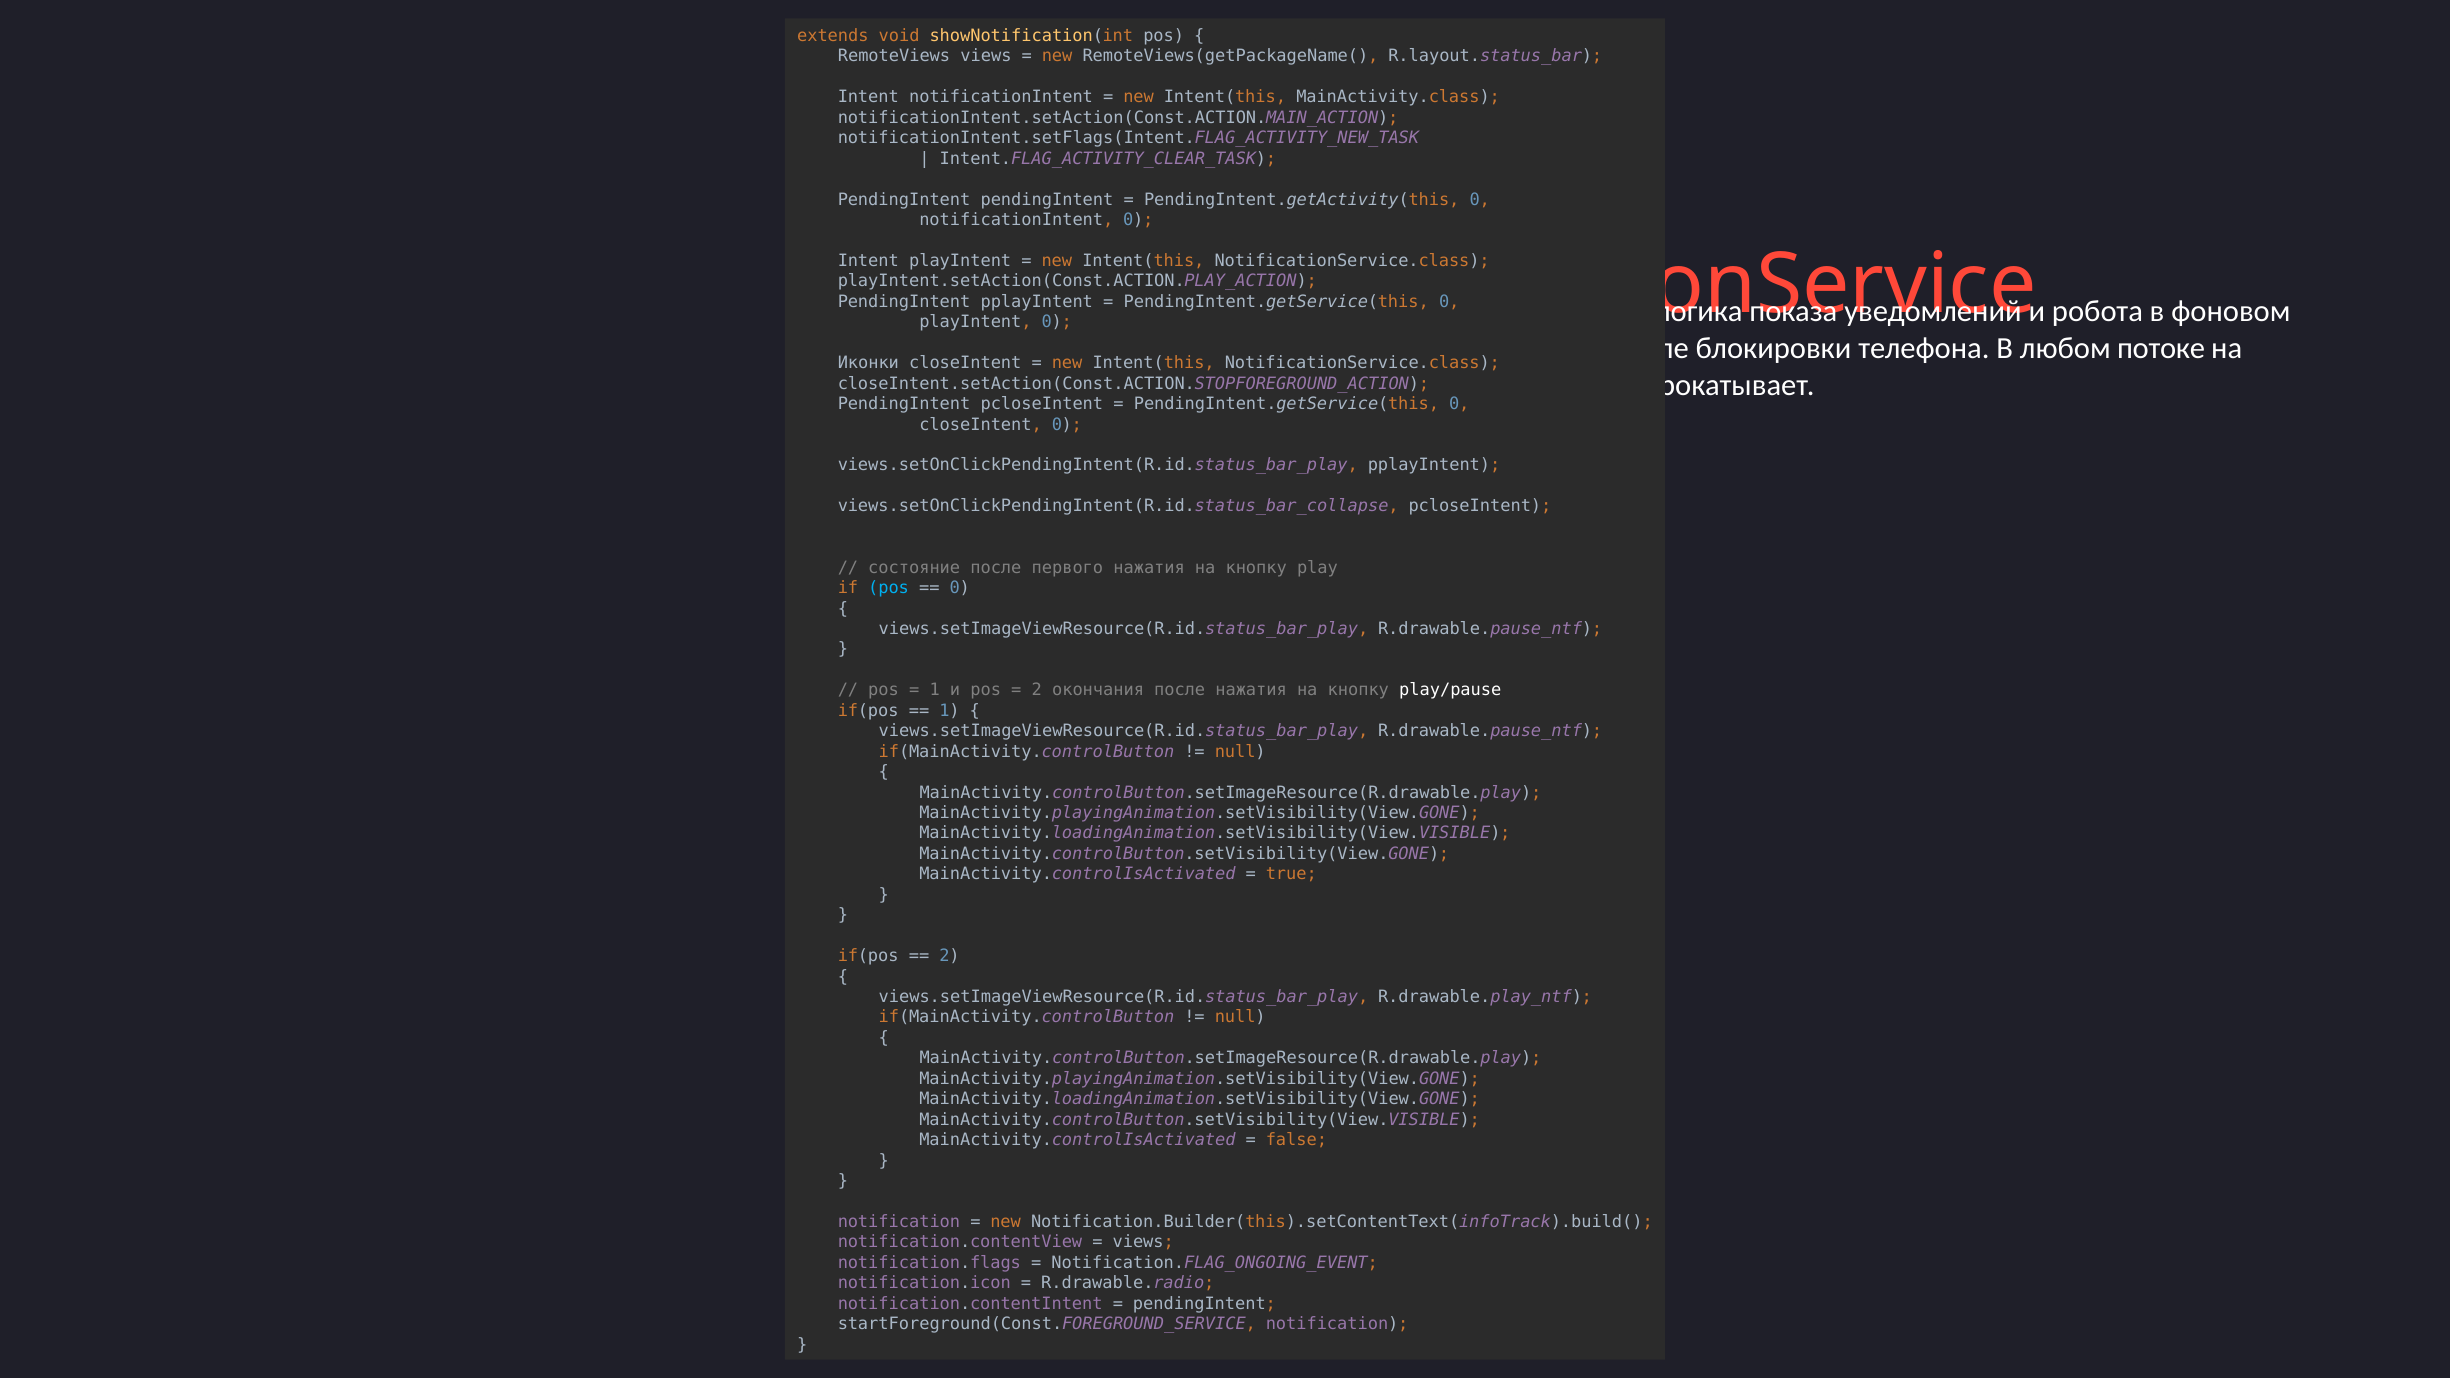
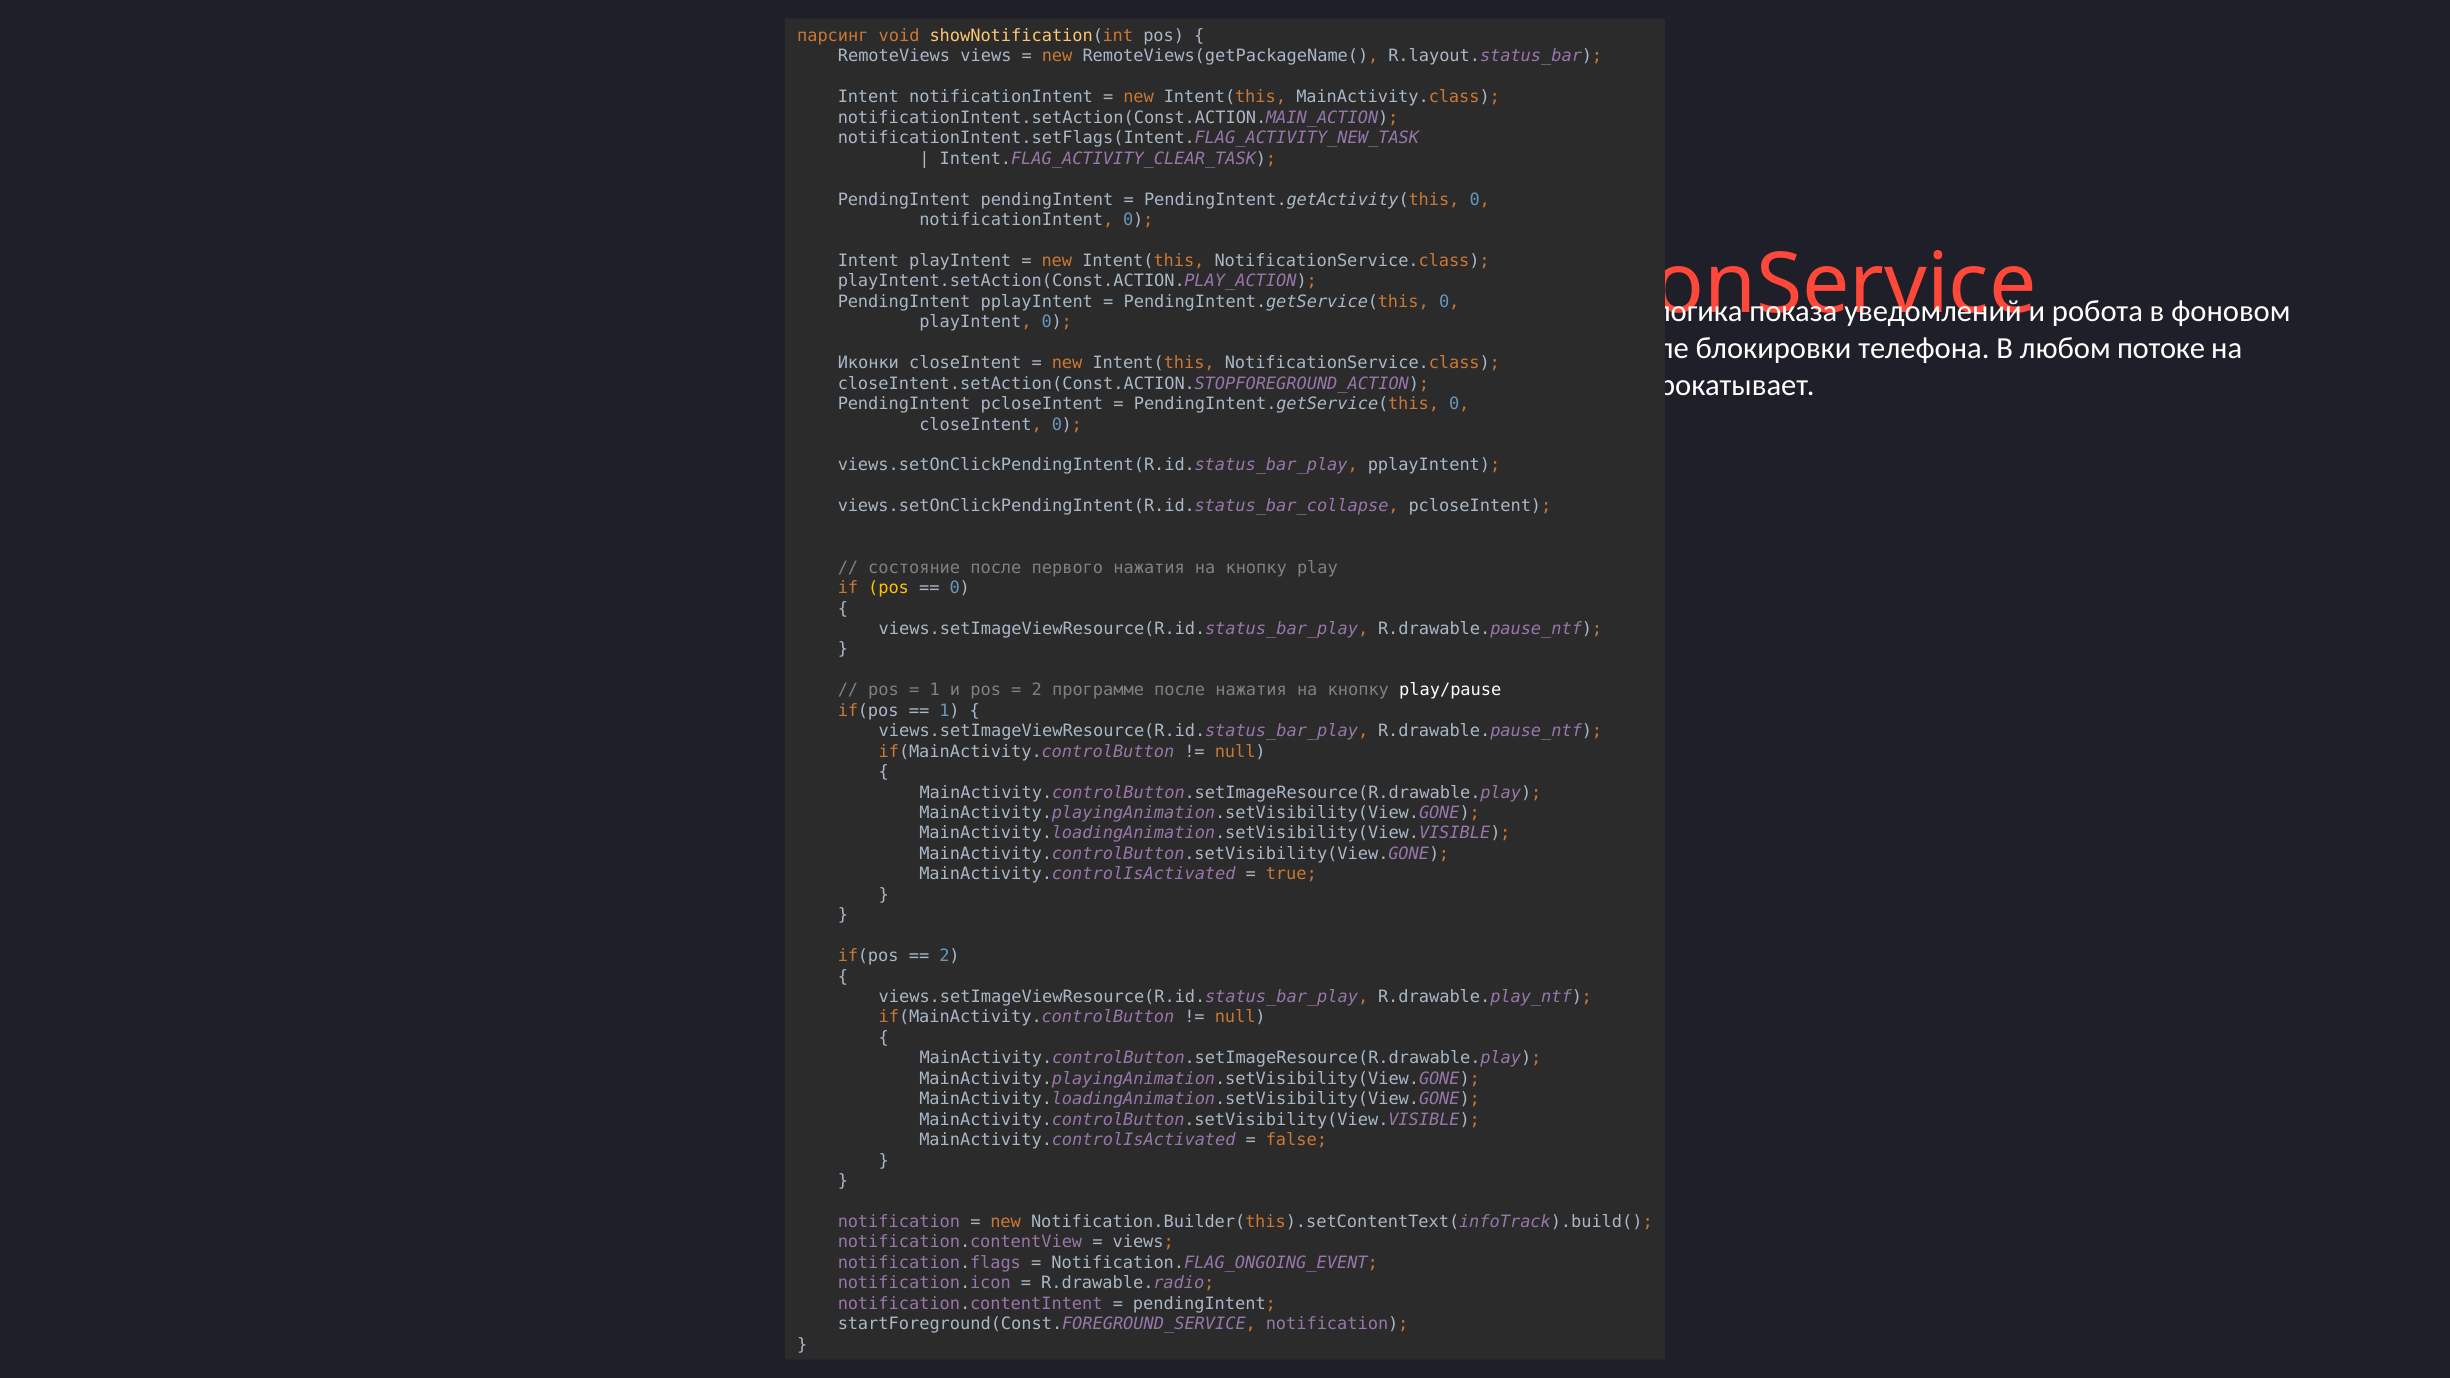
extends: extends -> парсинг (833, 36)
pos colour: light blue -> yellow (889, 588)
окончания: окончания -> программе (1098, 690)
